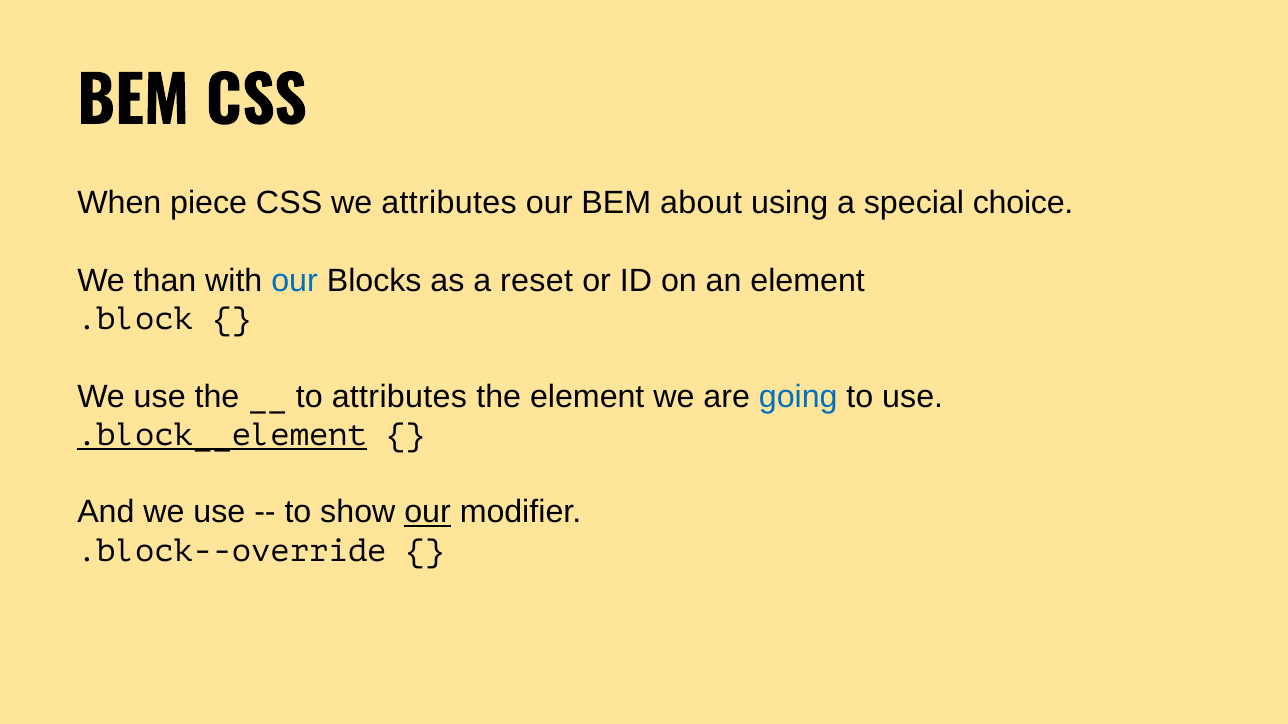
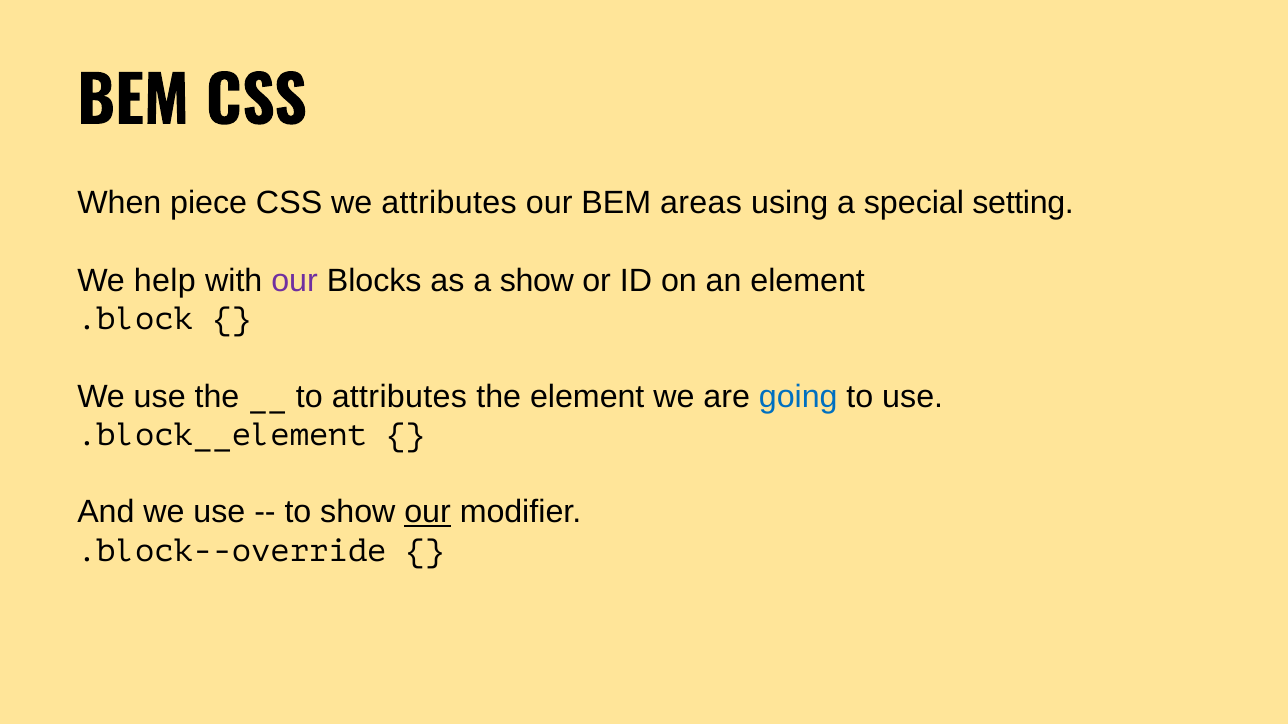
about: about -> areas (701, 204)
choice: choice -> setting (1023, 204)
than: than -> help (165, 281)
our colour: blue -> purple (295, 281)
a reset: reset -> show (537, 281)
.block__element underline: present -> none (222, 435)
